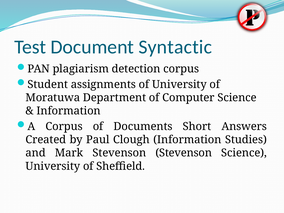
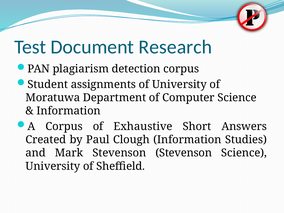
Syntactic: Syntactic -> Research (175, 47)
Documents: Documents -> Exhaustive (143, 126)
